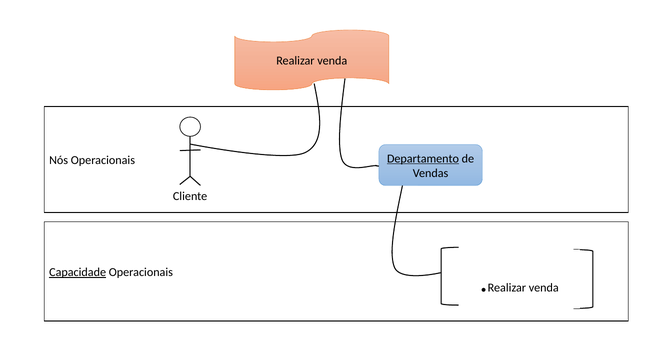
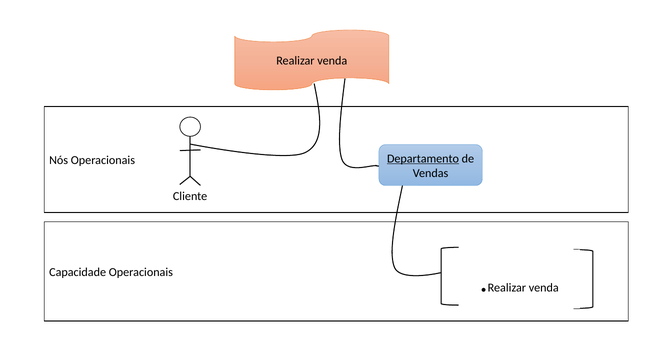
Capacidade underline: present -> none (78, 272)
